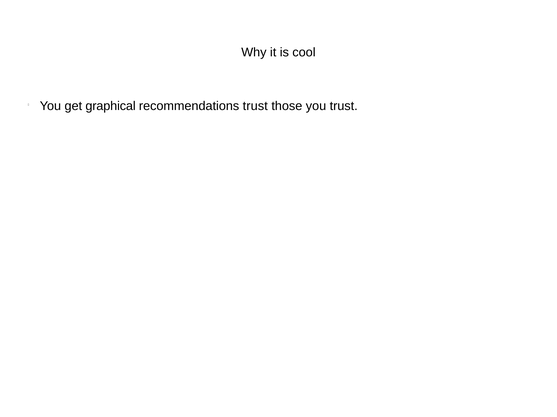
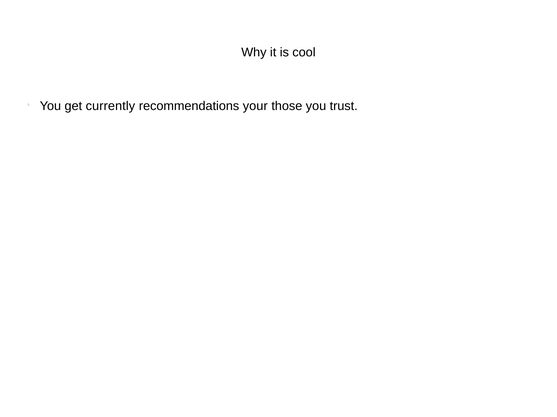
graphical: graphical -> currently (110, 106)
recommendations trust: trust -> your (255, 106)
